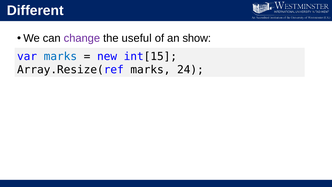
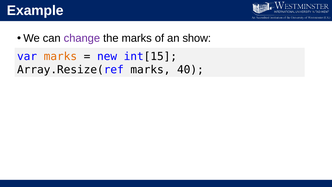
Different: Different -> Example (35, 11)
the useful: useful -> marks (137, 38)
marks colour: blue -> orange (60, 56)
24: 24 -> 40 (190, 70)
